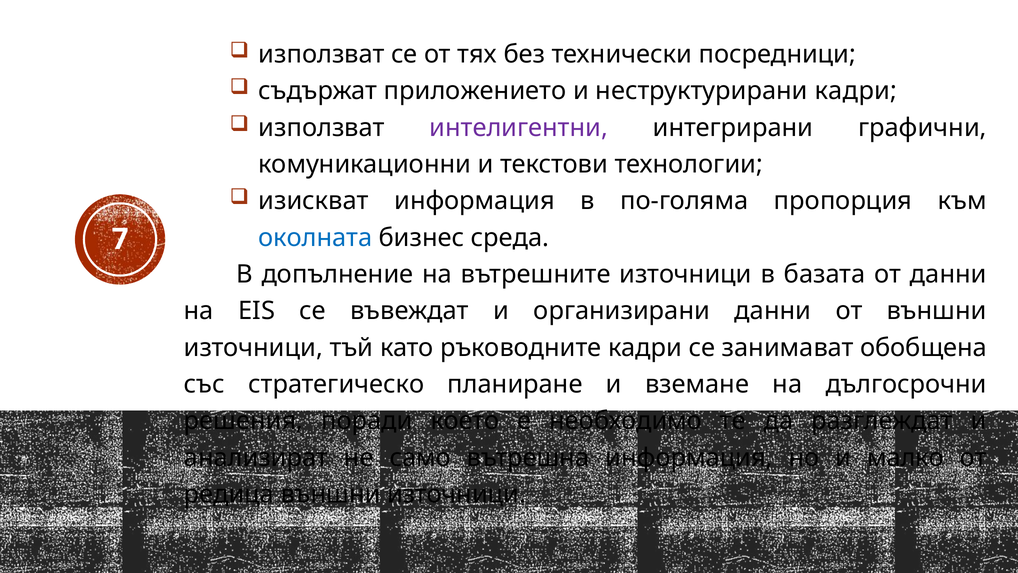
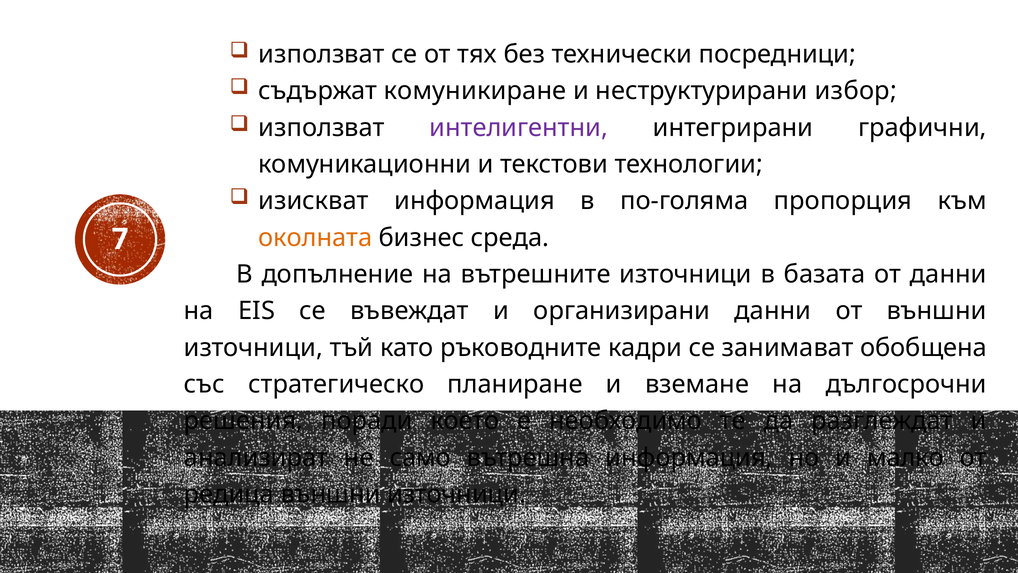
приложението: приложението -> комуникиране (475, 91)
неструктурирани кадри: кадри -> избор (856, 91)
околната colour: blue -> orange (315, 238)
